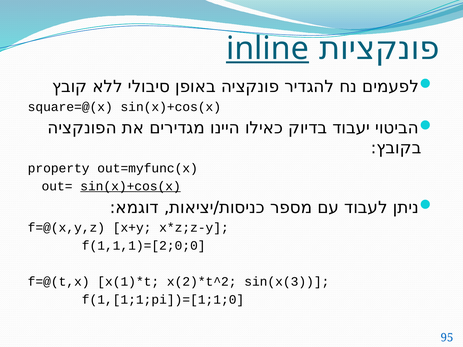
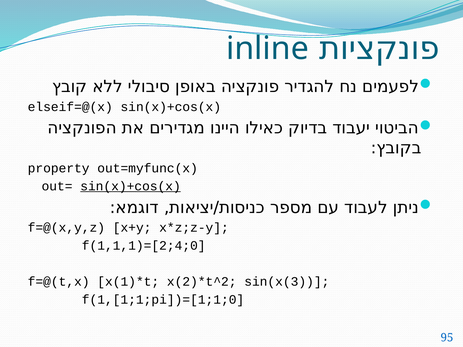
inline underline: present -> none (267, 49)
square=@(x: square=@(x -> elseif=@(x (70, 107)
f(1,1,1)=[2;0;0: f(1,1,1)=[2;0;0 -> f(1,1,1)=[2;4;0 (144, 246)
